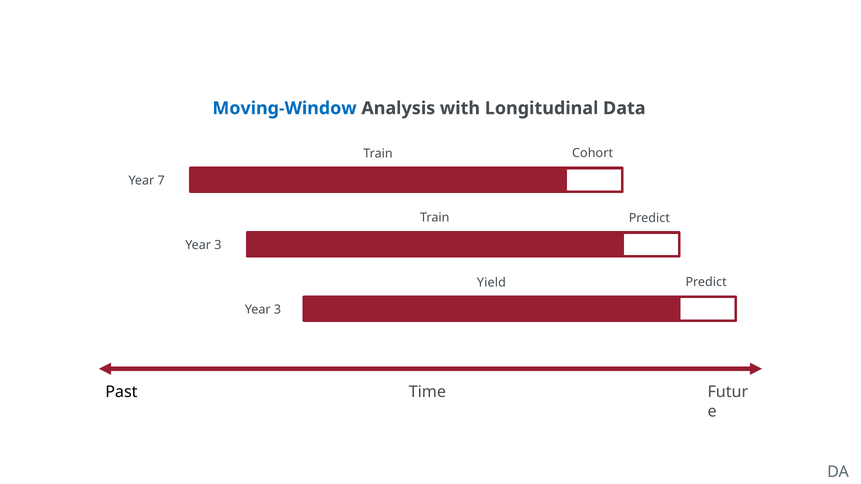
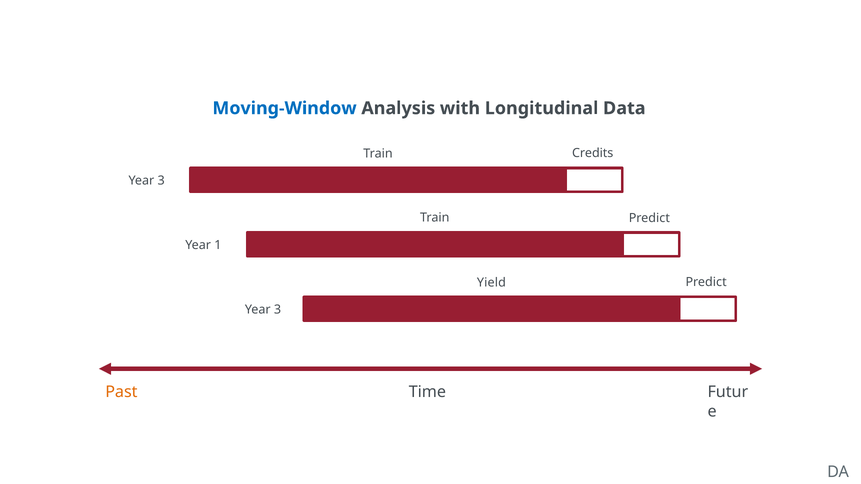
Cohort: Cohort -> Credits (593, 153)
7: 7 -> 3 (161, 181)
3: 3 -> 1 (218, 245)
Past colour: black -> orange (121, 392)
